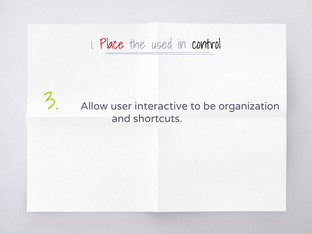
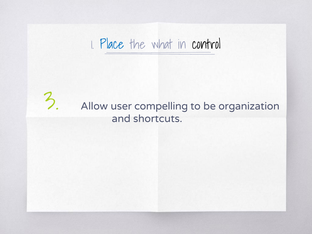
Place colour: red -> blue (112, 45)
used: used -> what (162, 45)
interactive: interactive -> compelling (161, 106)
